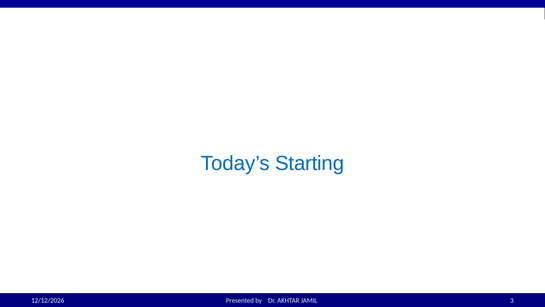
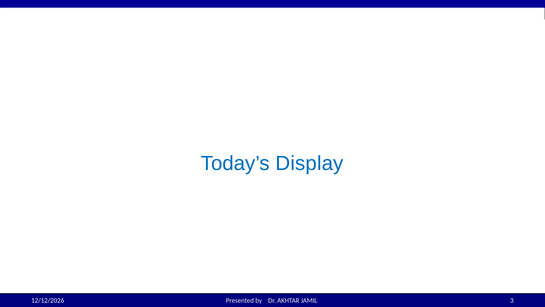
Starting: Starting -> Display (309, 163)
